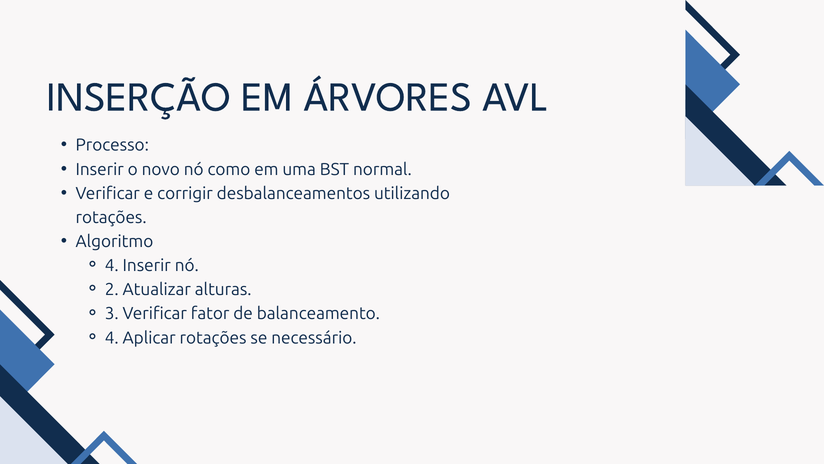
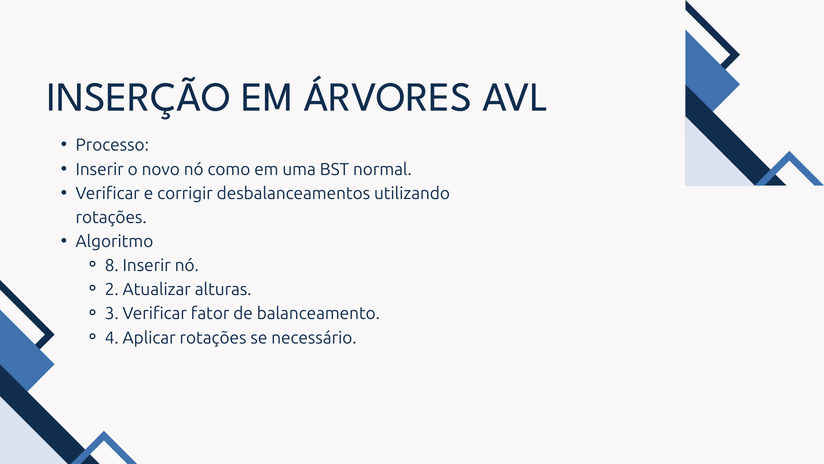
4: 4 -> 8 (112, 265)
